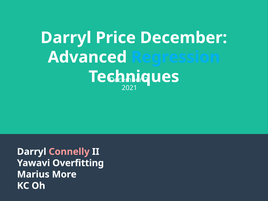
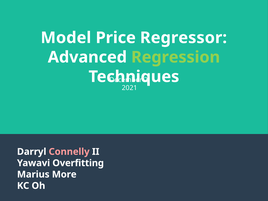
Darryl: Darryl -> Model (66, 38)
Price December: December -> Regressor (183, 38)
Regression colour: light blue -> light green (176, 57)
